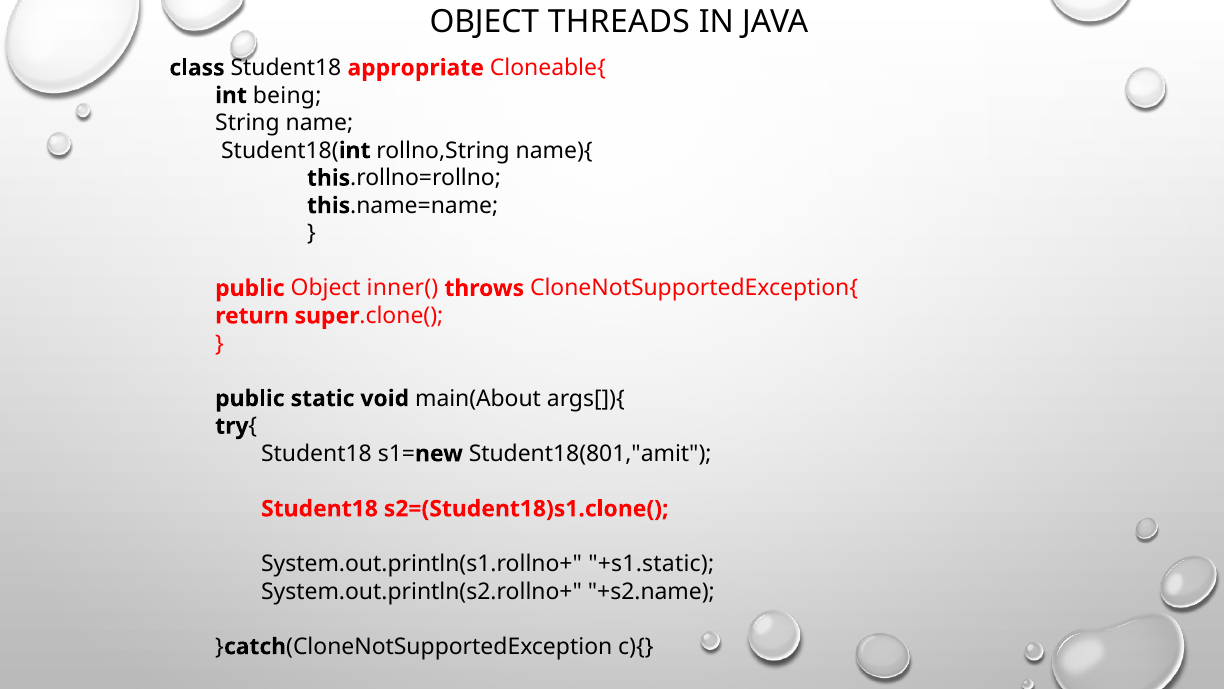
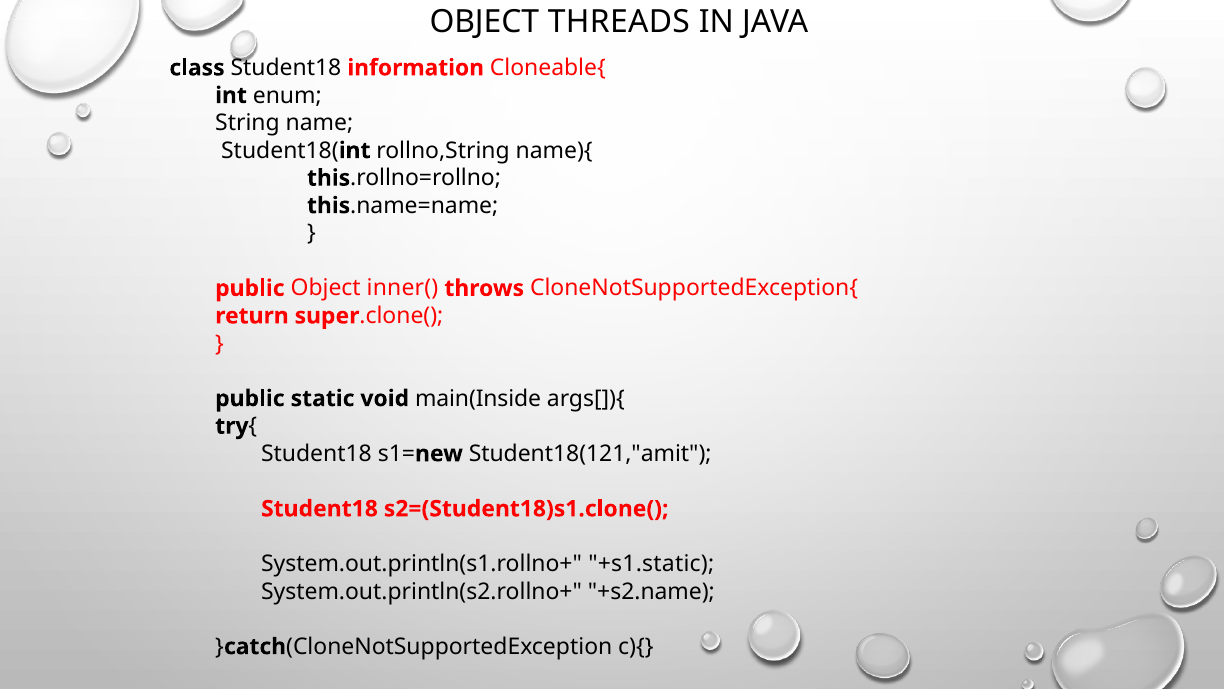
appropriate: appropriate -> information (416, 68)
being: being -> enum (287, 95)
main(About: main(About -> main(Inside (478, 398)
Student18(801,"amit: Student18(801,"amit -> Student18(121,"amit (590, 453)
